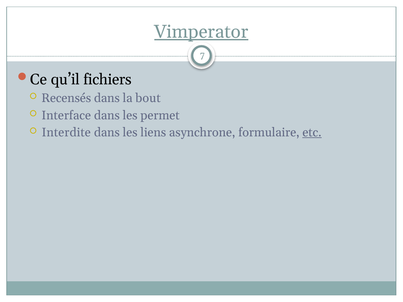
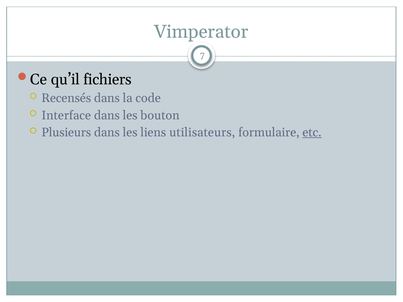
Vimperator underline: present -> none (201, 32)
bout: bout -> code (148, 98)
permet: permet -> bouton (160, 115)
Interdite: Interdite -> Plusieurs (66, 133)
asynchrone: asynchrone -> utilisateurs (202, 133)
